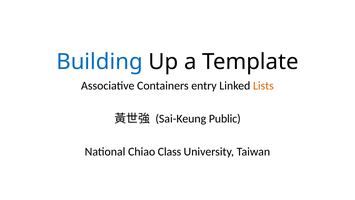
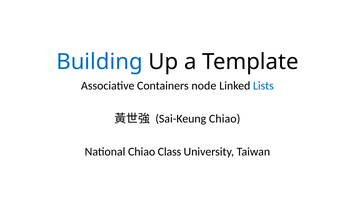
entry: entry -> node (204, 85)
Lists colour: orange -> blue (263, 85)
Sai-Keung Public: Public -> Chiao (225, 118)
